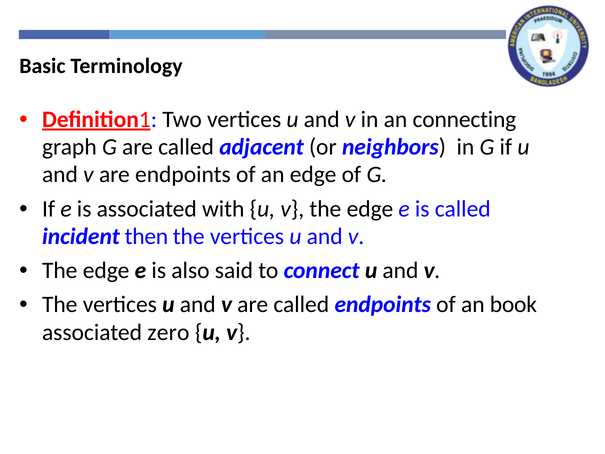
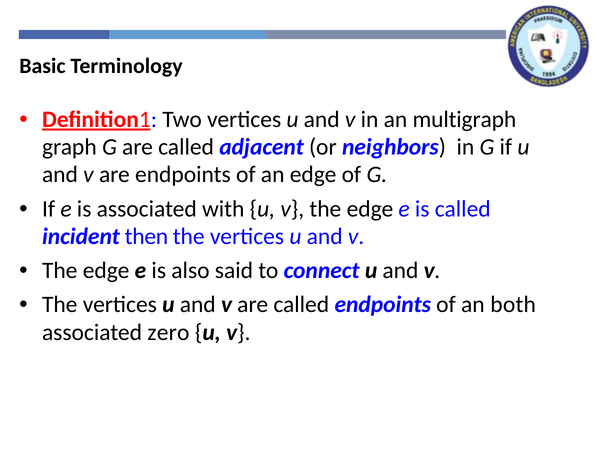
connecting: connecting -> multigraph (464, 119)
book: book -> both (513, 305)
